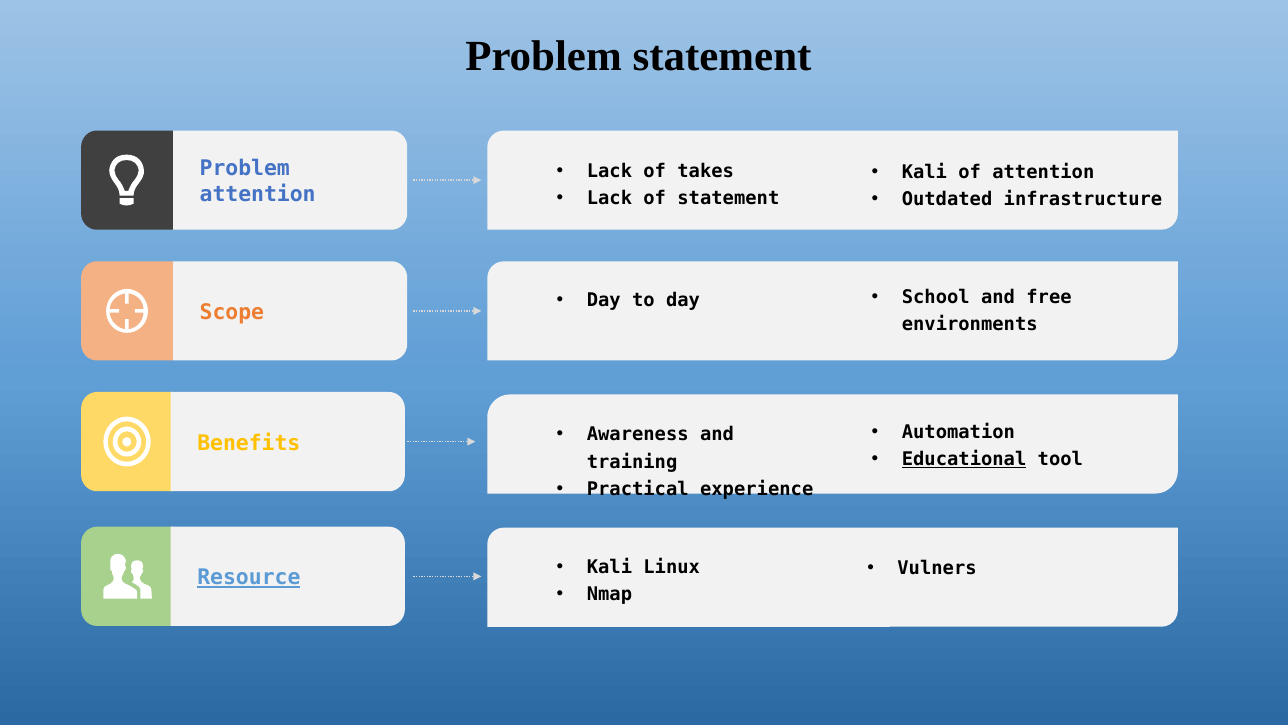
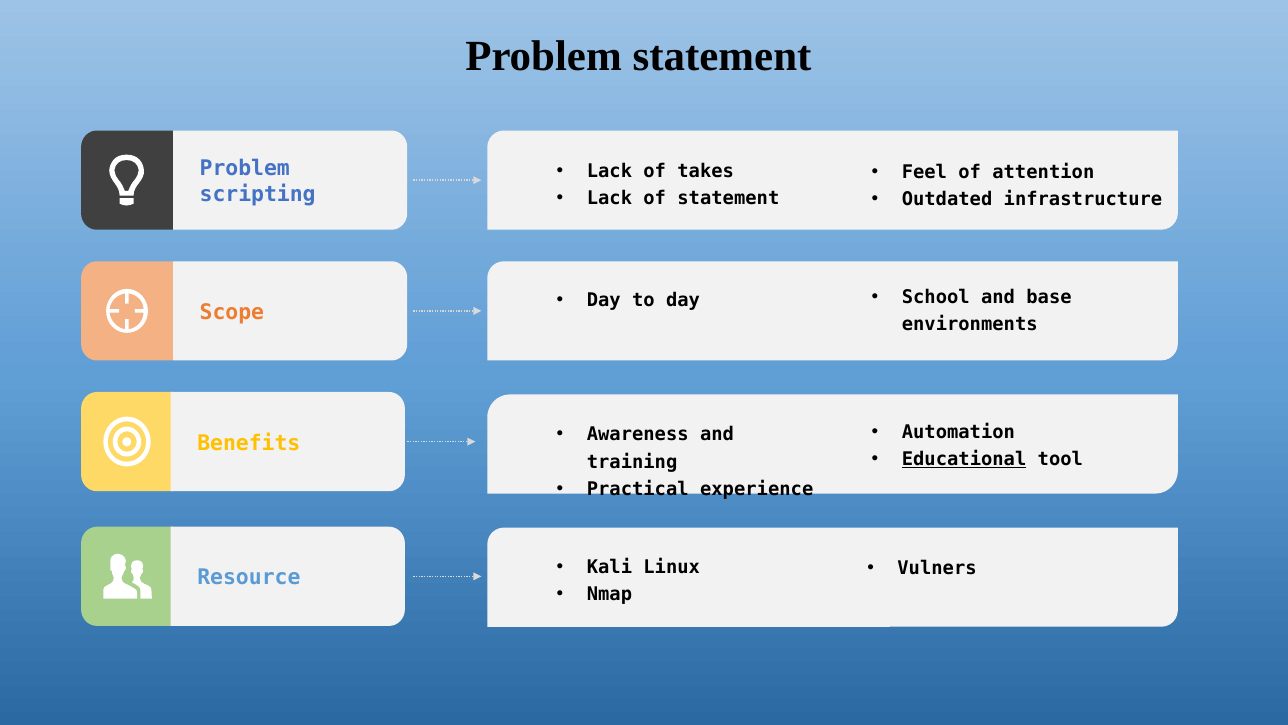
Kali: Kali -> Feel (924, 172)
attention: attention -> scripting (258, 194)
free: free -> base (1049, 297)
Resource underline: present -> none (249, 577)
